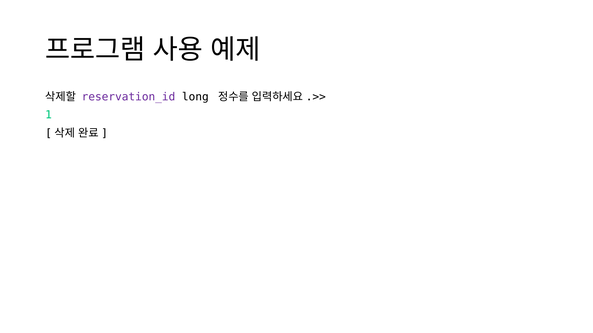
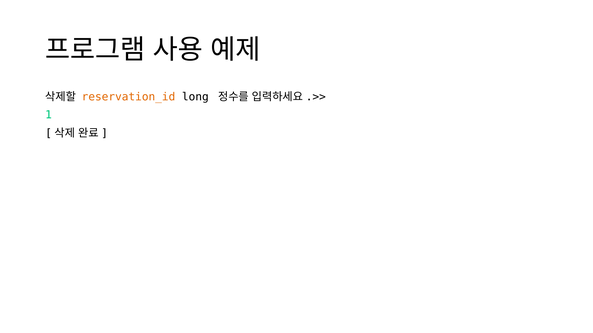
reservation_id colour: purple -> orange (128, 97)
